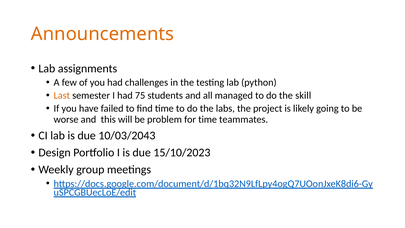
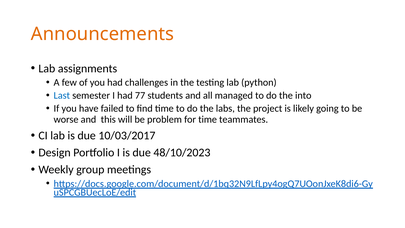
Last colour: orange -> blue (62, 95)
75: 75 -> 77 (140, 95)
skill: skill -> into (303, 95)
10/03/2043: 10/03/2043 -> 10/03/2017 (127, 135)
15/10/2023: 15/10/2023 -> 48/10/2023 (182, 152)
